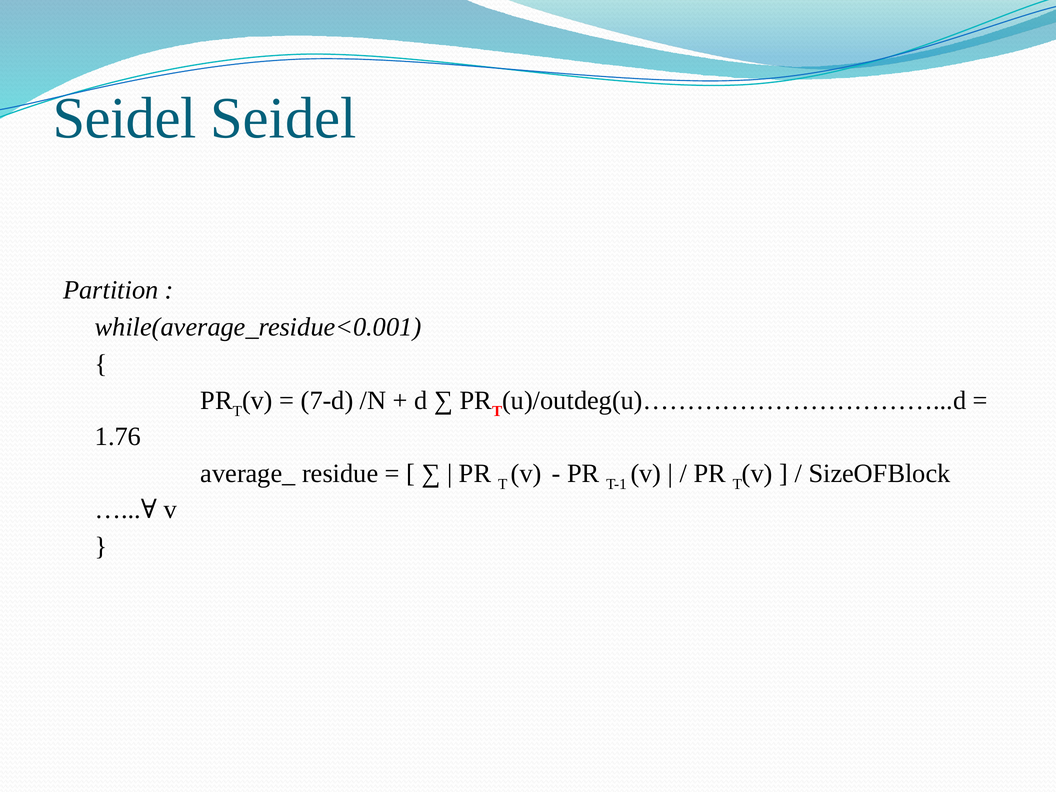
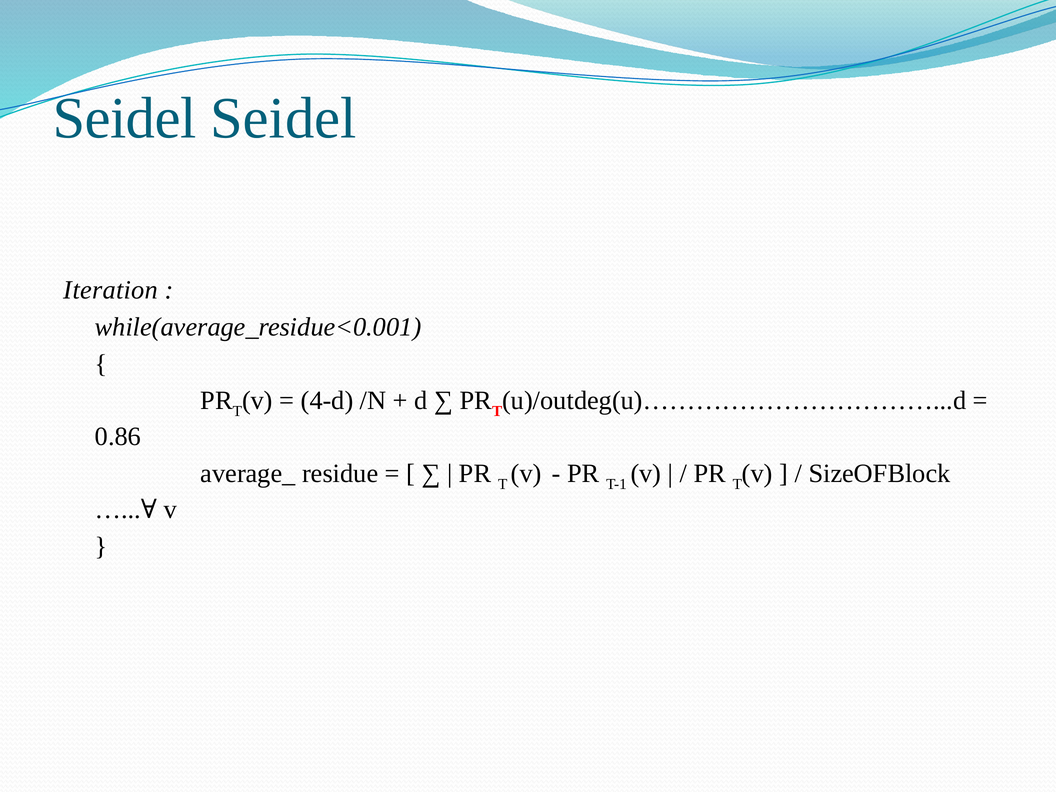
Partition: Partition -> Iteration (111, 290)
7-d: 7-d -> 4-d (327, 401)
1.76: 1.76 -> 0.86 (118, 437)
